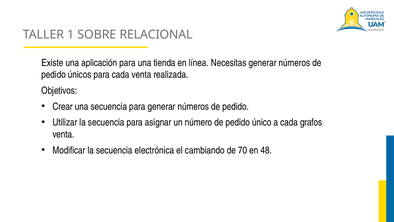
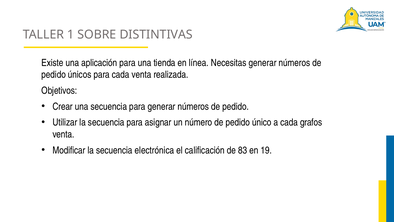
RELACIONAL: RELACIONAL -> DISTINTIVAS (156, 34)
cambiando: cambiando -> calificación (205, 150)
70: 70 -> 83 (243, 150)
48: 48 -> 19 (266, 150)
